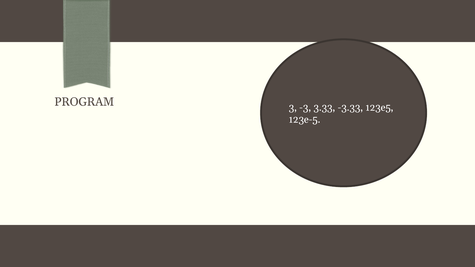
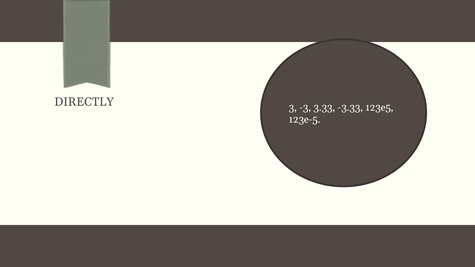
PROGRAM: PROGRAM -> DIRECTLY (84, 102)
